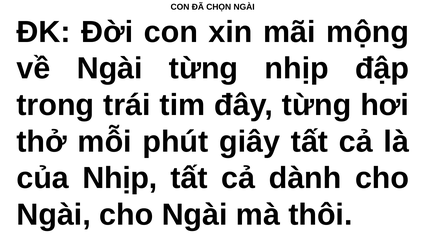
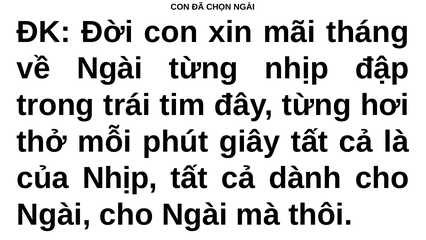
mộng: mộng -> tháng (368, 32)
